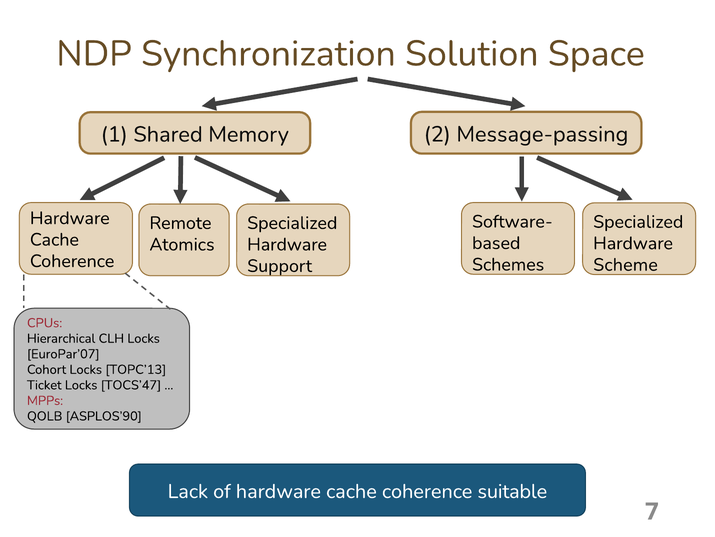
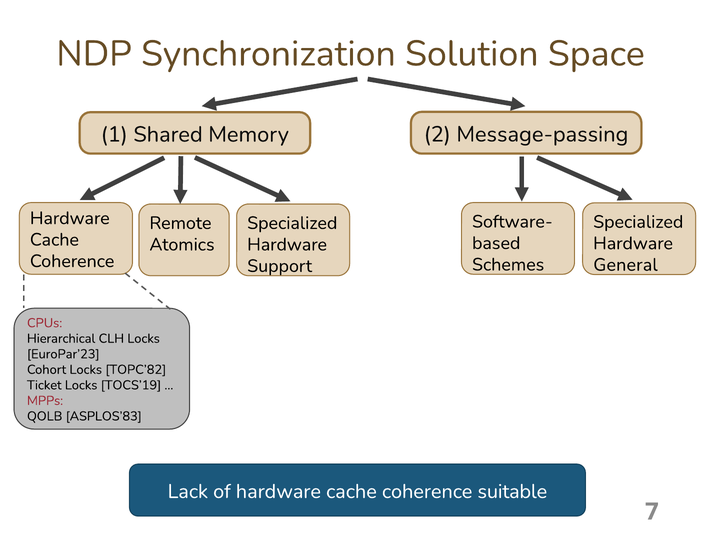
Scheme: Scheme -> General (626, 264)
EuroPar’07: EuroPar’07 -> EuroPar’23 (63, 354)
TOPC’13: TOPC’13 -> TOPC’82 (136, 369)
TOCS’47: TOCS’47 -> TOCS’19 (131, 385)
ASPLOS’90: ASPLOS’90 -> ASPLOS’83 (104, 416)
